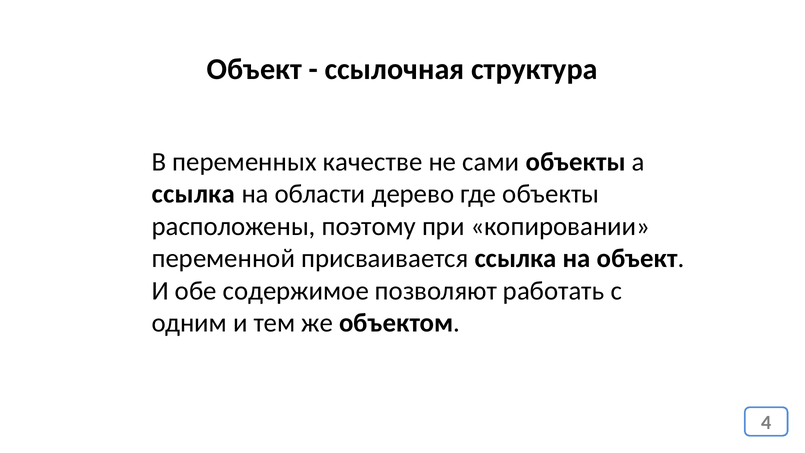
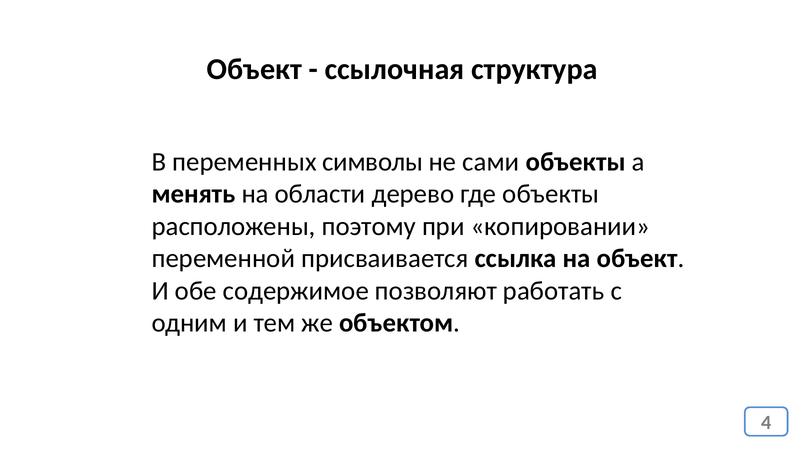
качестве: качестве -> символы (373, 162)
ссылка: ссылка -> менять (194, 194)
